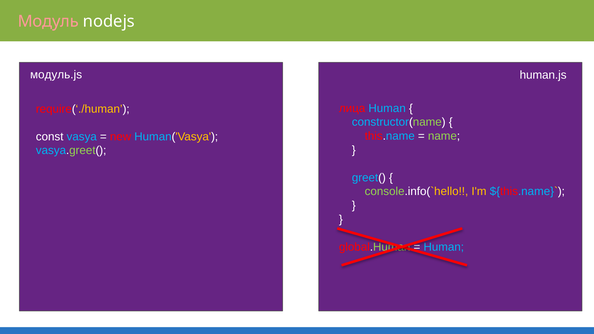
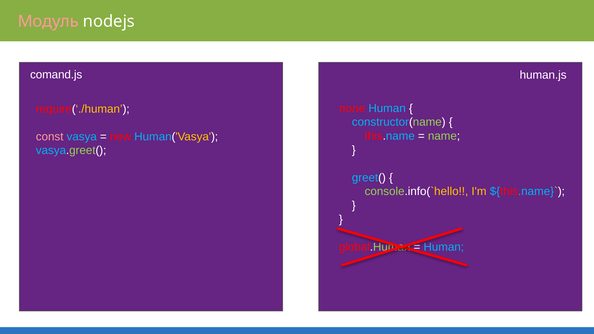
модуль.js: модуль.js -> comand.js (56, 75)
лица: лица -> поле (352, 108)
const colour: white -> pink (50, 137)
